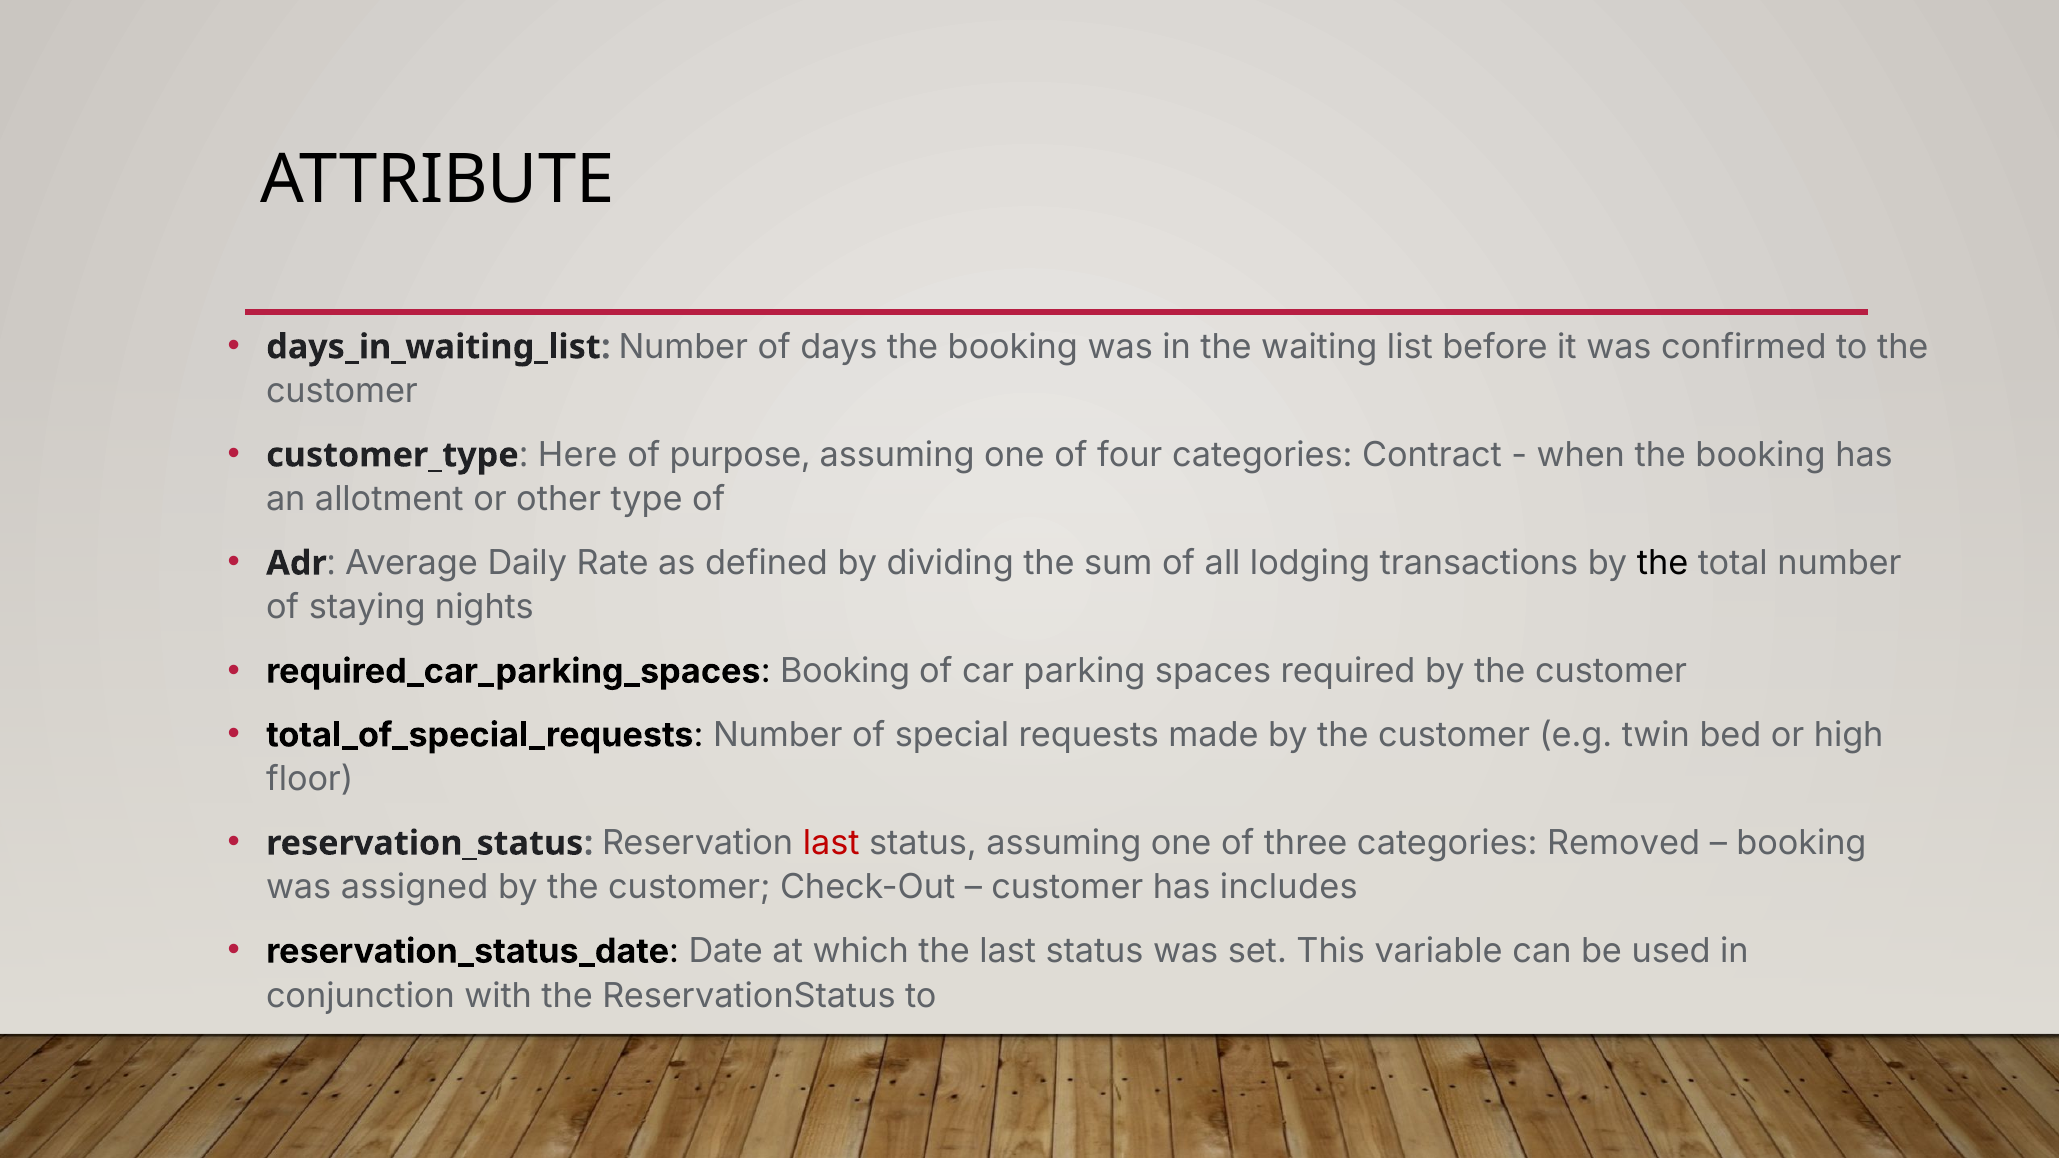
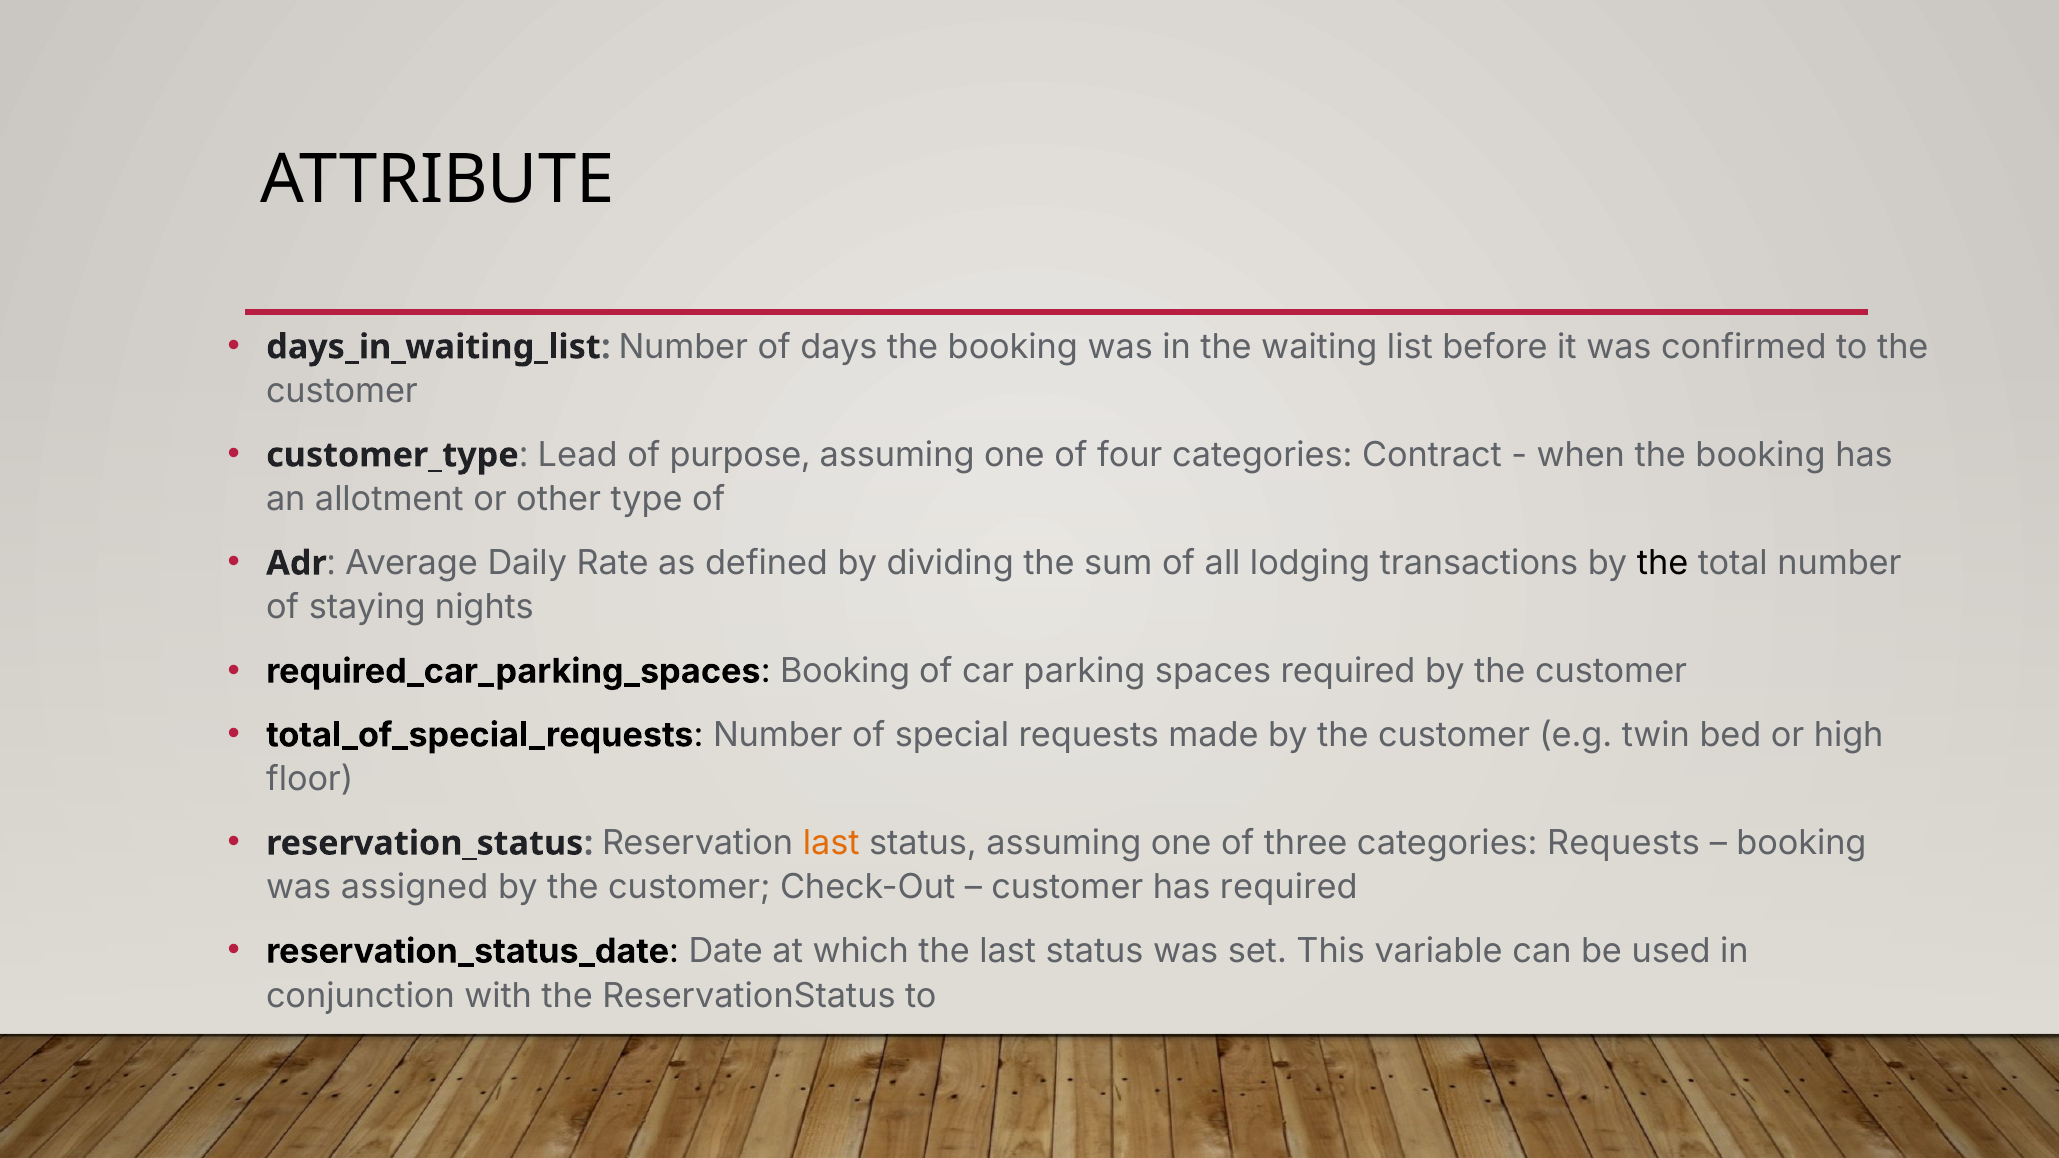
Here: Here -> Lead (578, 455)
last colour: red -> orange (831, 843)
categories Removed: Removed -> Requests (1623, 843)
has includes: includes -> required (1289, 888)
